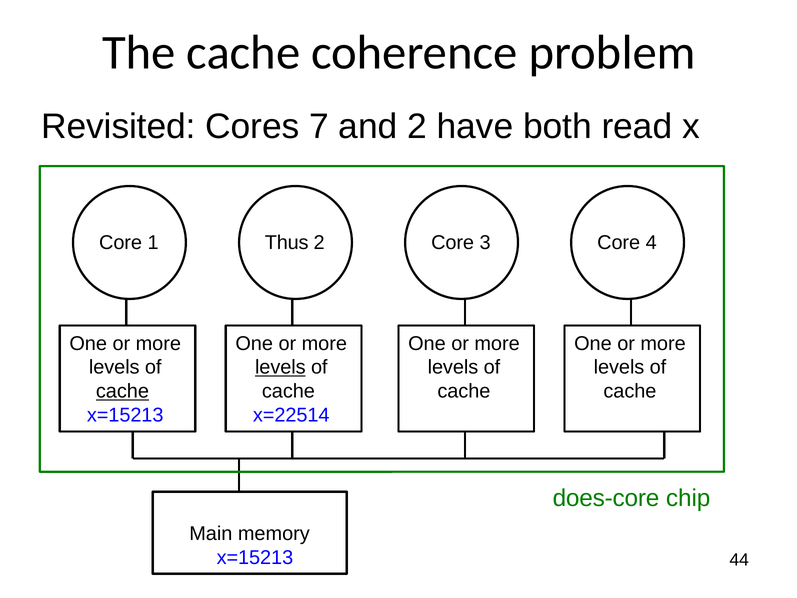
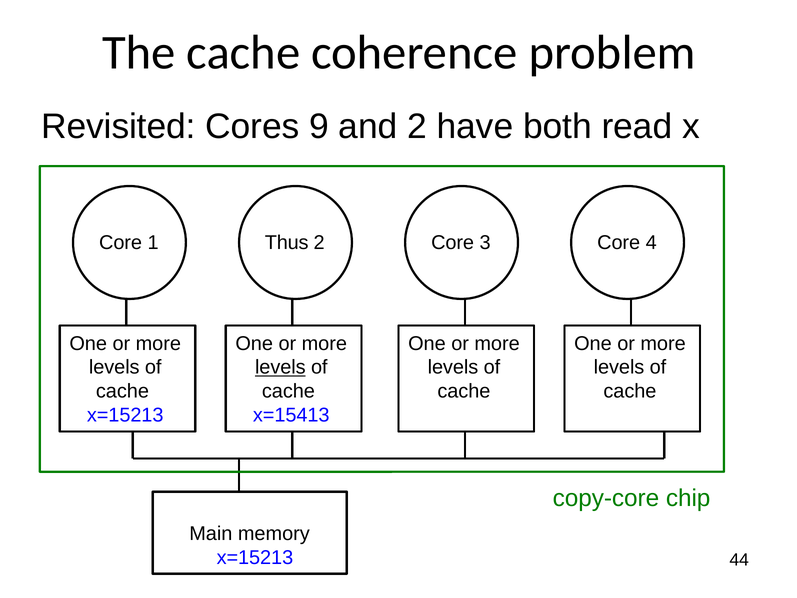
7: 7 -> 9 (319, 126)
cache underline: present -> none (122, 391)
x=22514: x=22514 -> x=15413 (291, 415)
does-core: does-core -> copy-core (606, 498)
